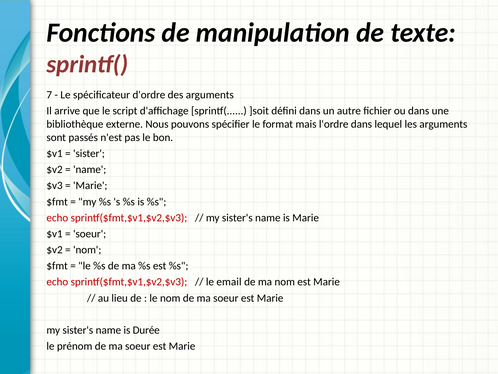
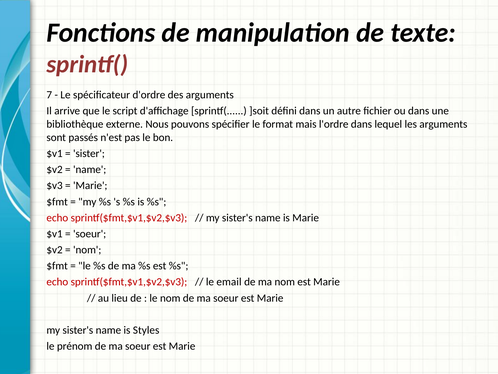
Durée: Durée -> Styles (146, 330)
